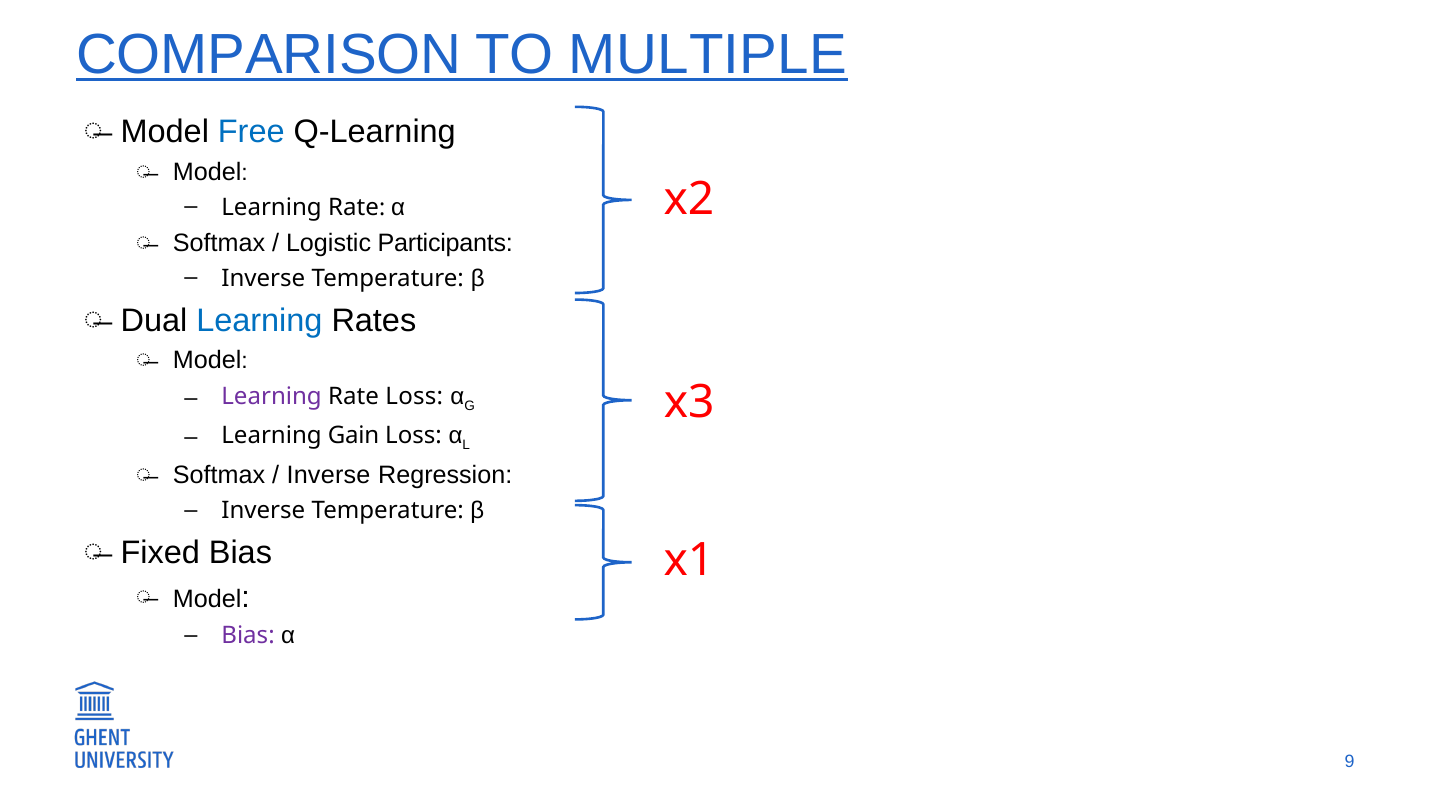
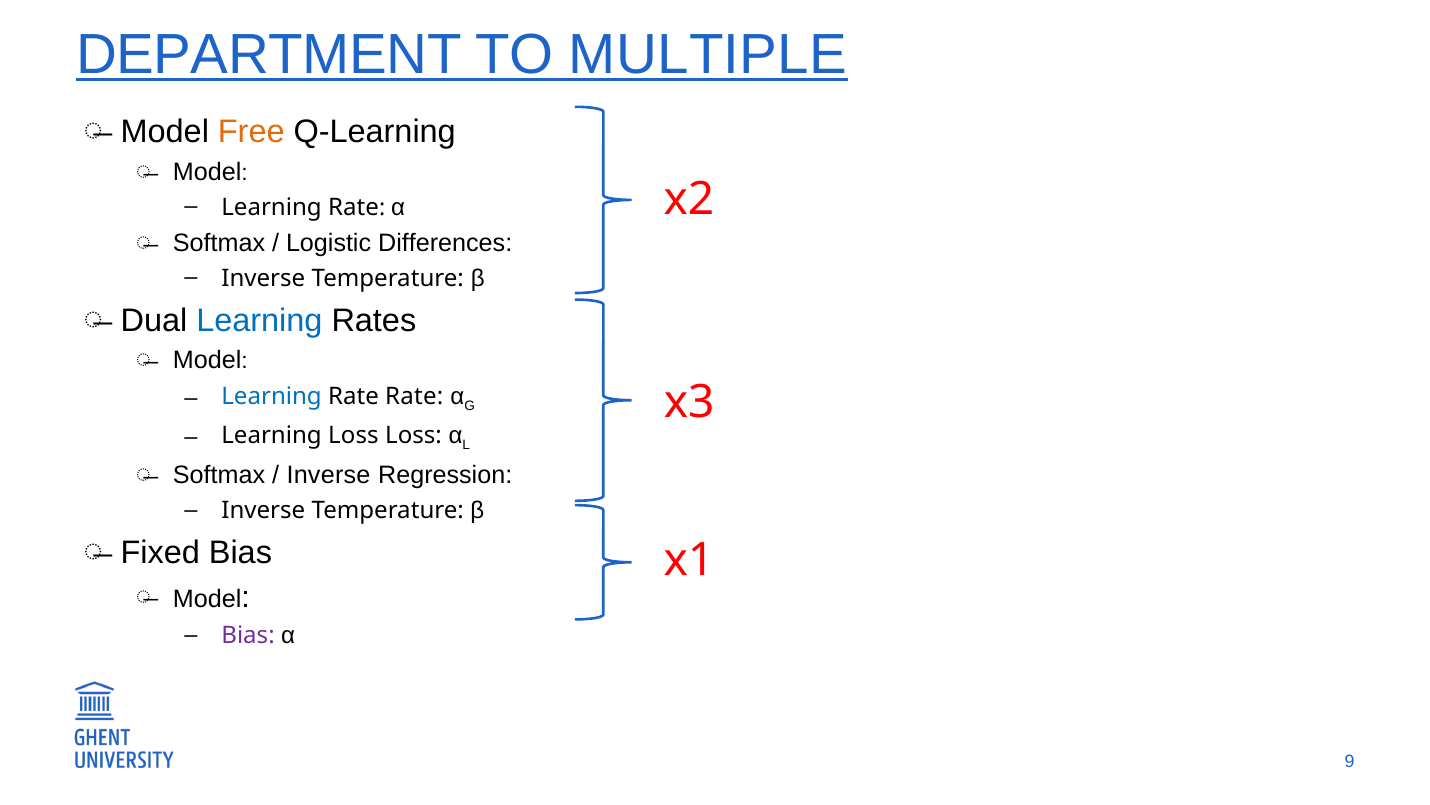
COMPARISON: COMPARISON -> DEPARTMENT (269, 55)
Free colour: blue -> orange (251, 132)
Participants: Participants -> Differences (445, 243)
Learning colour: purple -> blue (272, 396)
Rate Loss: Loss -> Rate (414, 396)
Learning Gain: Gain -> Loss (353, 436)
